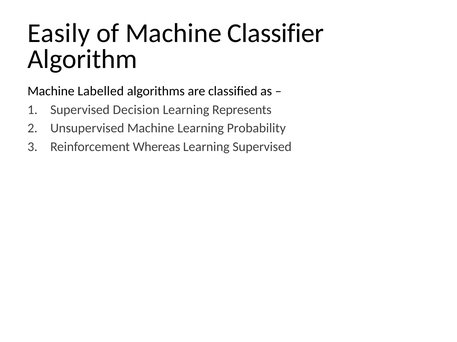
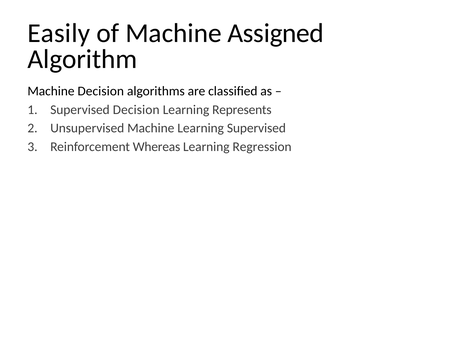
Classifier: Classifier -> Assigned (276, 33)
Machine Labelled: Labelled -> Decision (101, 91)
Learning Probability: Probability -> Supervised (256, 129)
Learning Supervised: Supervised -> Regression (262, 147)
